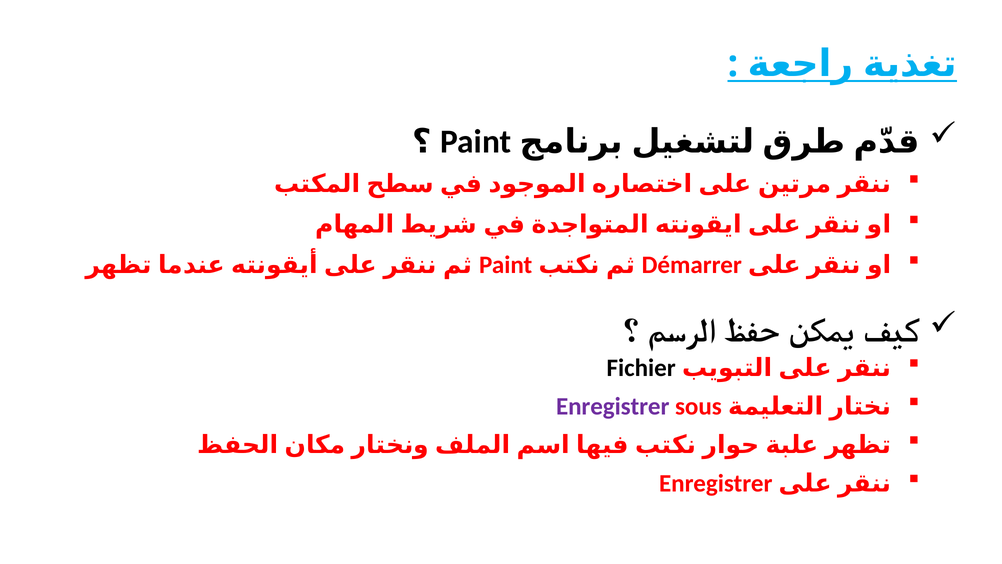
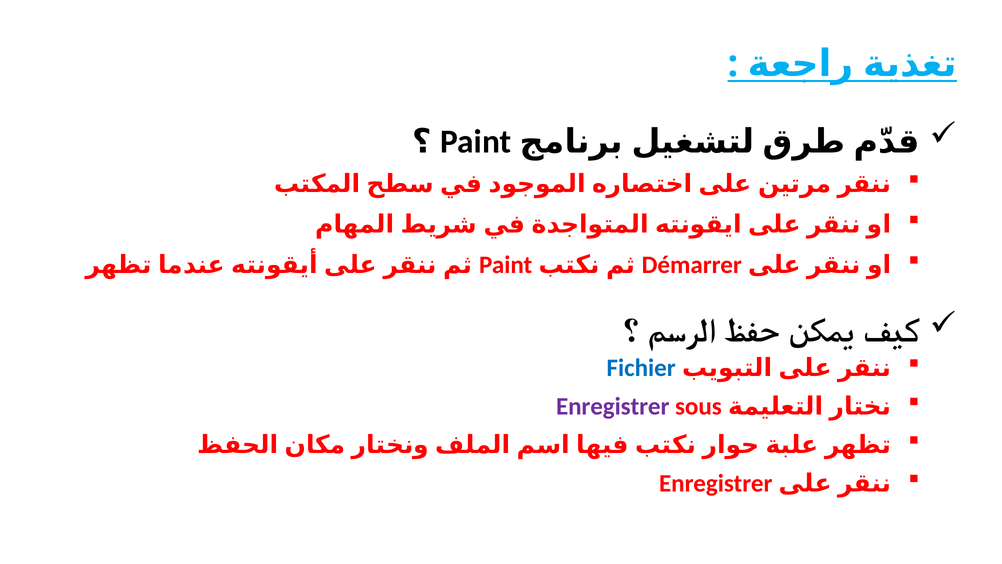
Fichier colour: black -> blue (641, 368)
